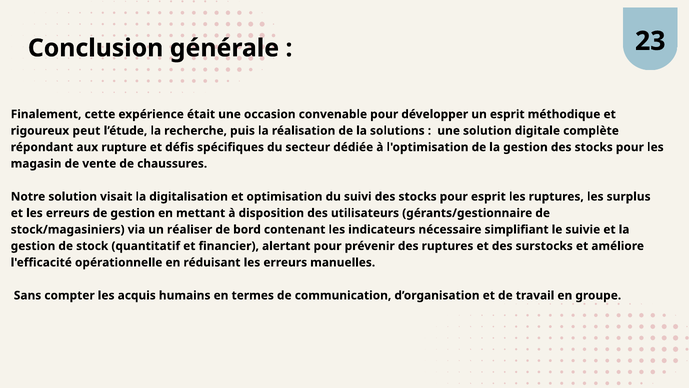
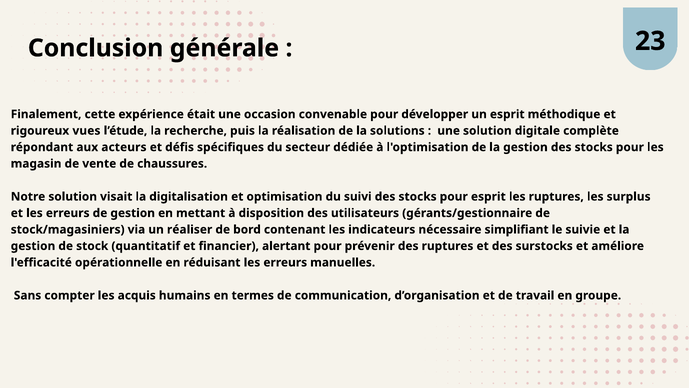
peut: peut -> vues (86, 131)
rupture: rupture -> acteurs (124, 147)
